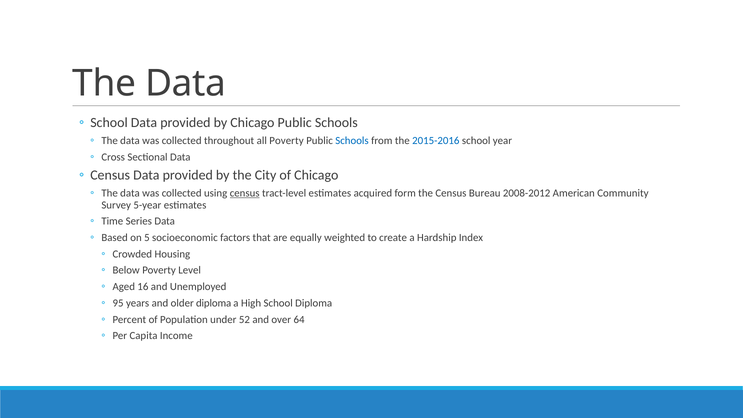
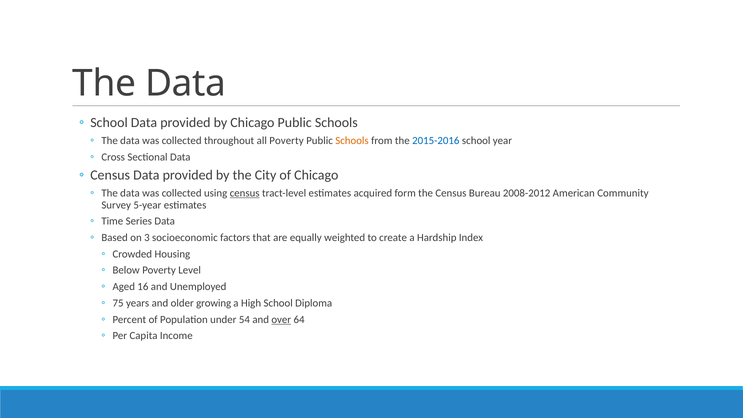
Schools colour: blue -> orange (352, 141)
5: 5 -> 3 (147, 238)
95: 95 -> 75 (118, 303)
older diploma: diploma -> growing (214, 303)
52: 52 -> 54 (244, 319)
over underline: none -> present (281, 319)
